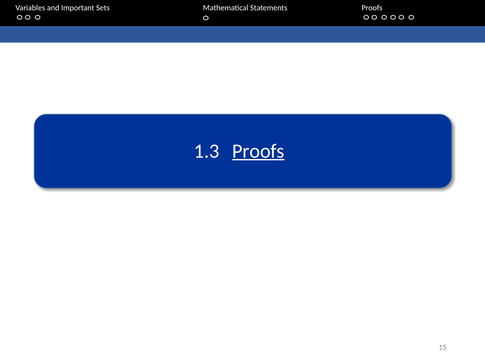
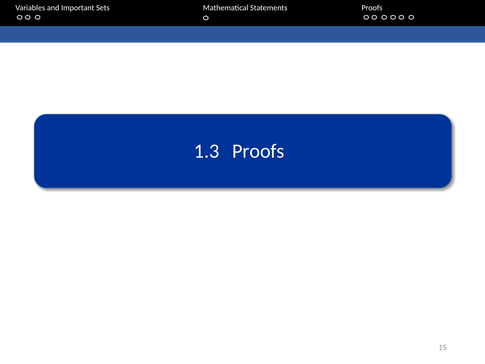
Proofs underline: present -> none (258, 151)
